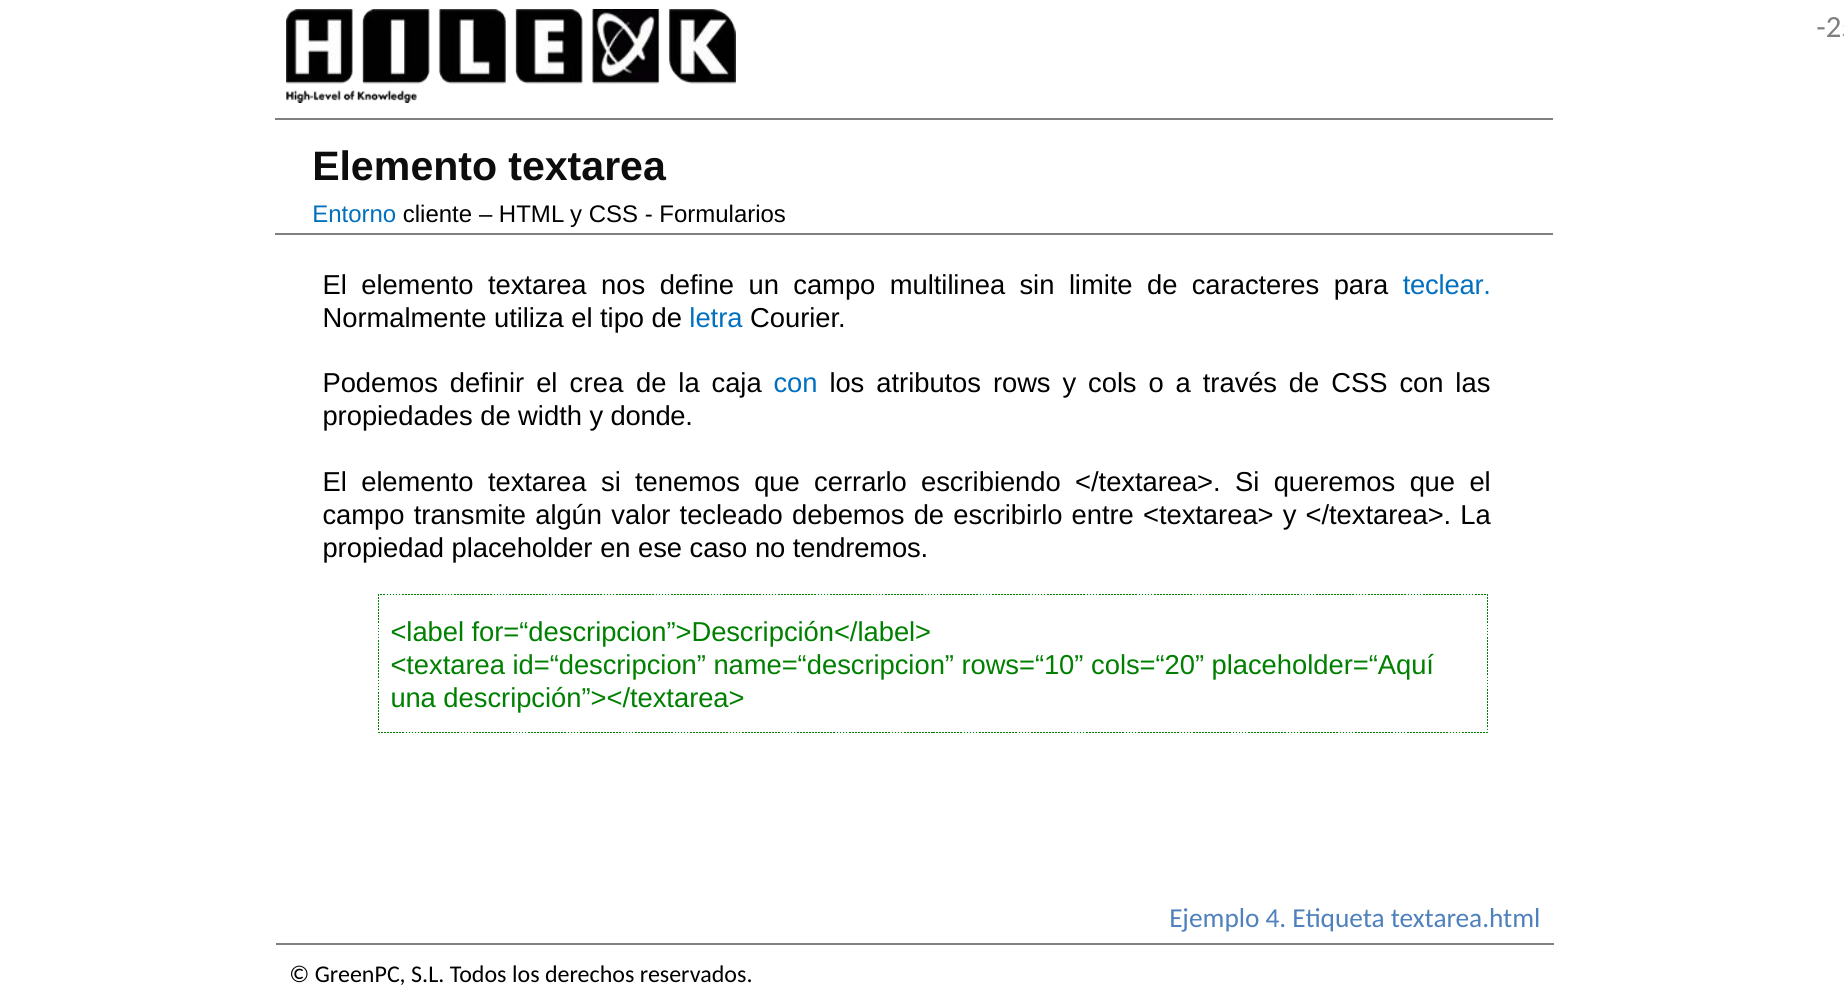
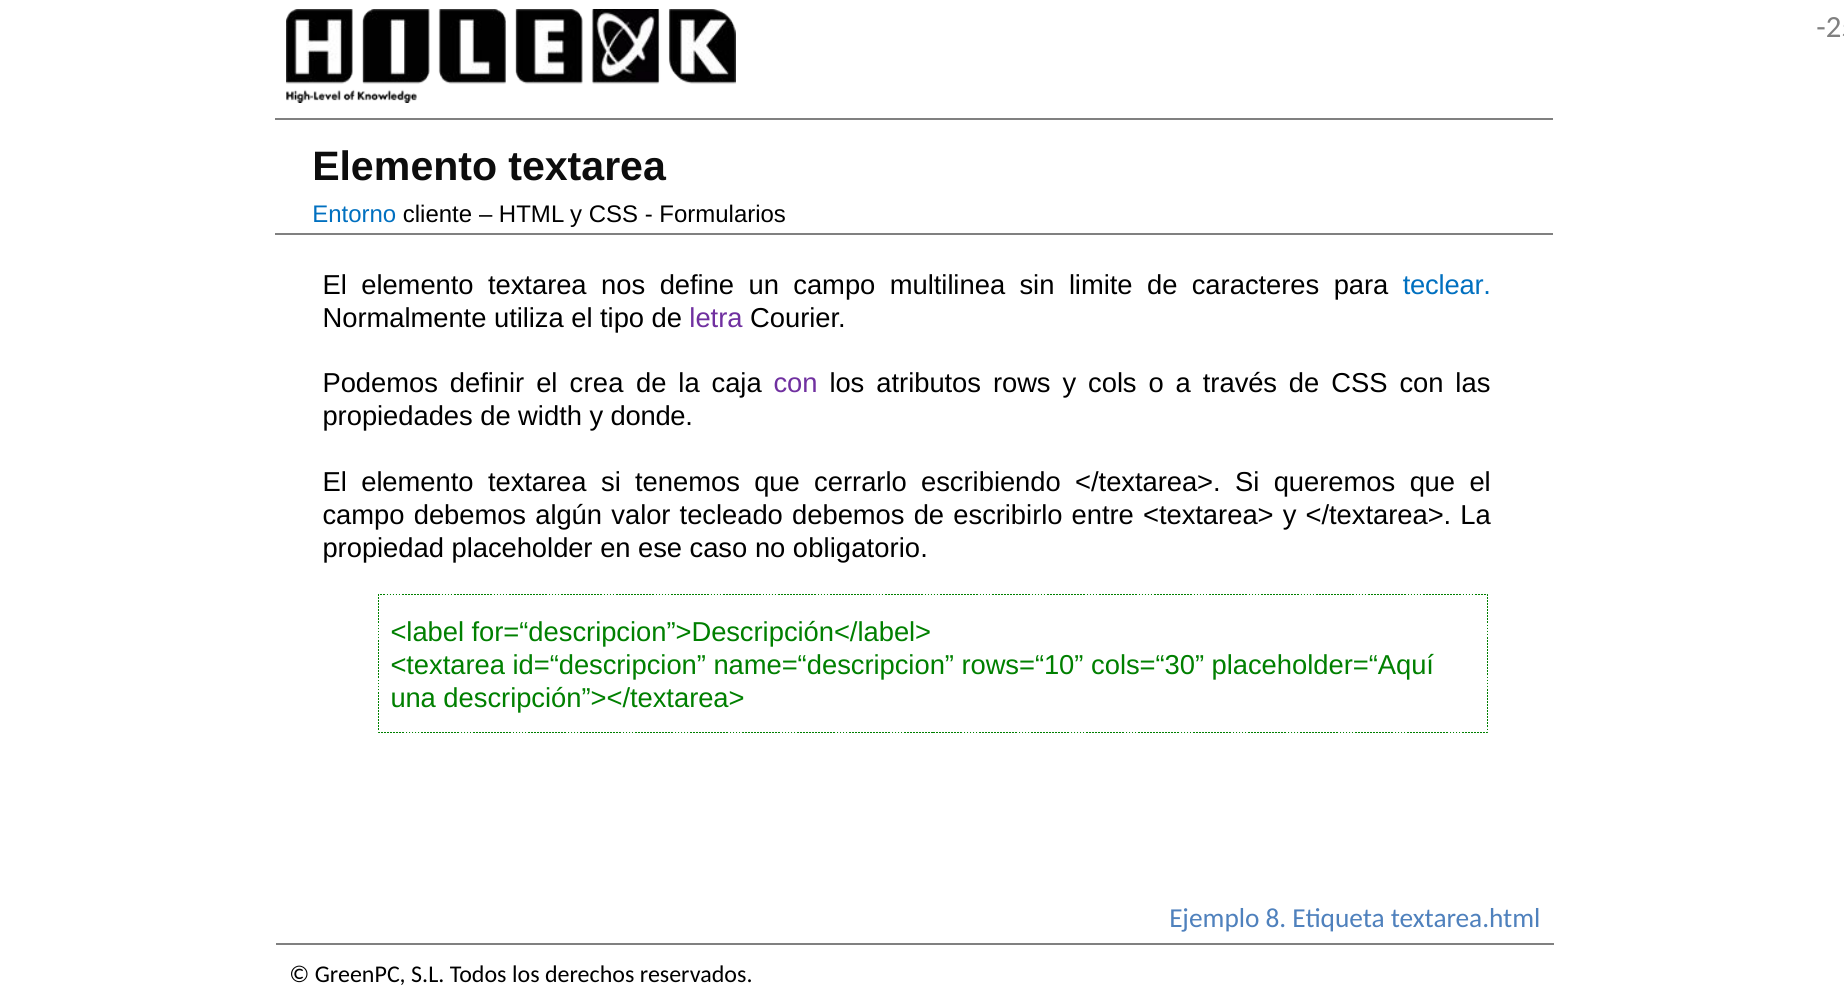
letra colour: blue -> purple (716, 318)
con colour: blue -> purple (796, 384)
campo transmite: transmite -> debemos (470, 515)
tendremos: tendremos -> obligatorio (860, 548)
cols=“20: cols=“20 -> cols=“30 (1148, 665)
4: 4 -> 8 (1276, 918)
